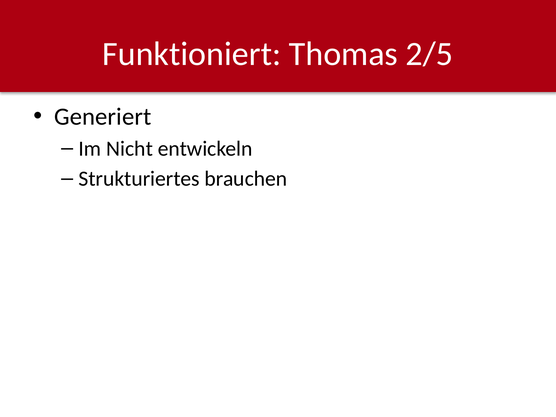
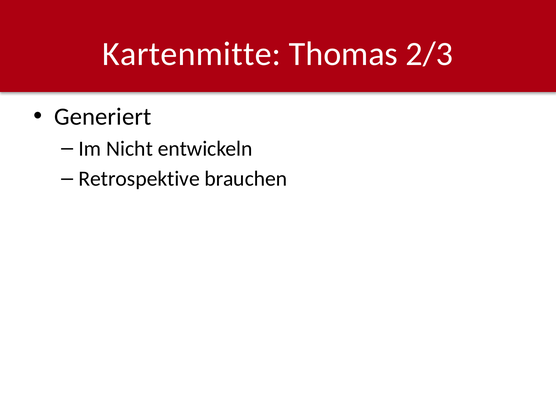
Funktioniert: Funktioniert -> Kartenmitte (192, 54)
2/5: 2/5 -> 2/3 (429, 54)
Strukturiertes: Strukturiertes -> Retrospektive (139, 179)
